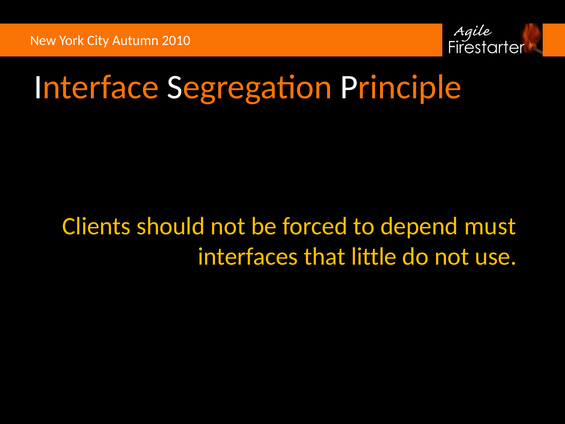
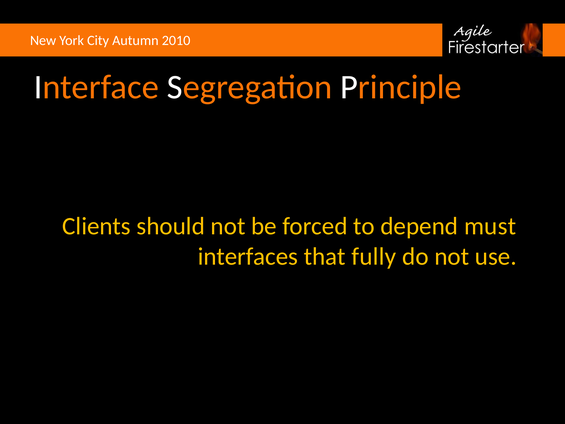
little: little -> fully (374, 256)
